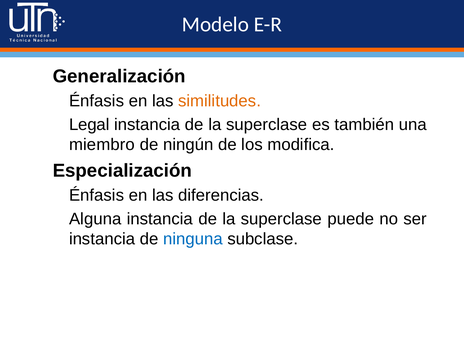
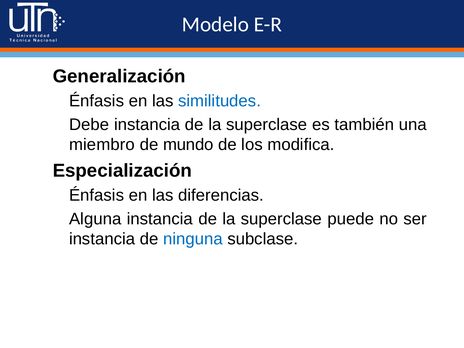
similitudes colour: orange -> blue (220, 101)
Legal: Legal -> Debe (89, 125)
ningún: ningún -> mundo (188, 145)
